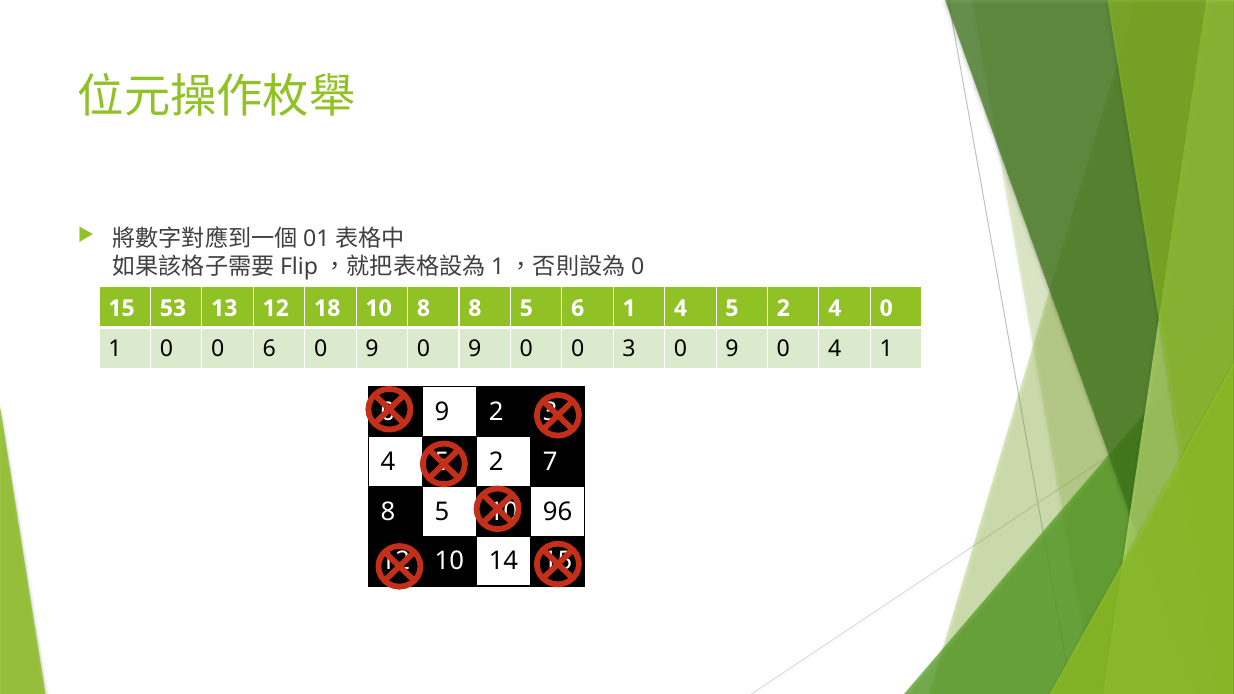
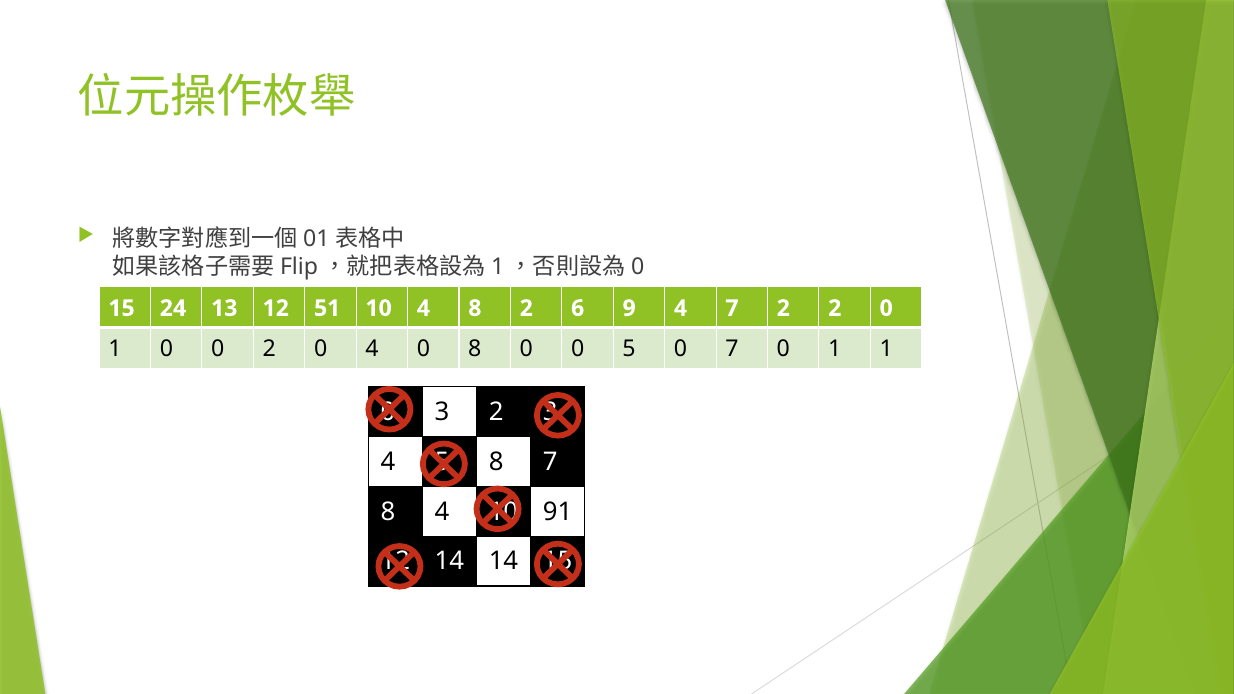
53: 53 -> 24 (173, 308)
18: 18 -> 51 (327, 308)
10 8: 8 -> 4 (423, 308)
5: 5 -> 2 (526, 308)
6 1: 1 -> 9 (629, 308)
5: 5 -> 7 (732, 308)
2 4: 4 -> 2 (835, 308)
0 6: 6 -> 2 (269, 349)
9: 9 -> 4 (372, 349)
9: 9 -> 8 (475, 349)
0 3: 3 -> 5 (629, 349)
9: 9 -> 7 (732, 349)
4: 4 -> 1 (835, 349)
9: 9 -> 3 (442, 412)
2: 2 -> 8 (496, 462)
5: 5 -> 4 (442, 512)
96: 96 -> 91 (558, 512)
10: 10 -> 14 (449, 562)
